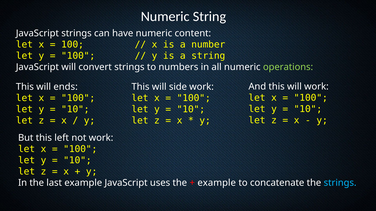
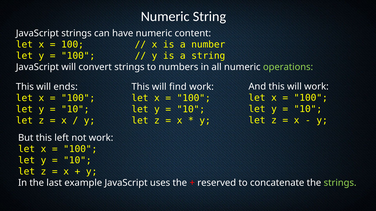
side: side -> find (178, 87)
example: example -> reserved (217, 183)
strings colour: light blue -> light green (340, 183)
